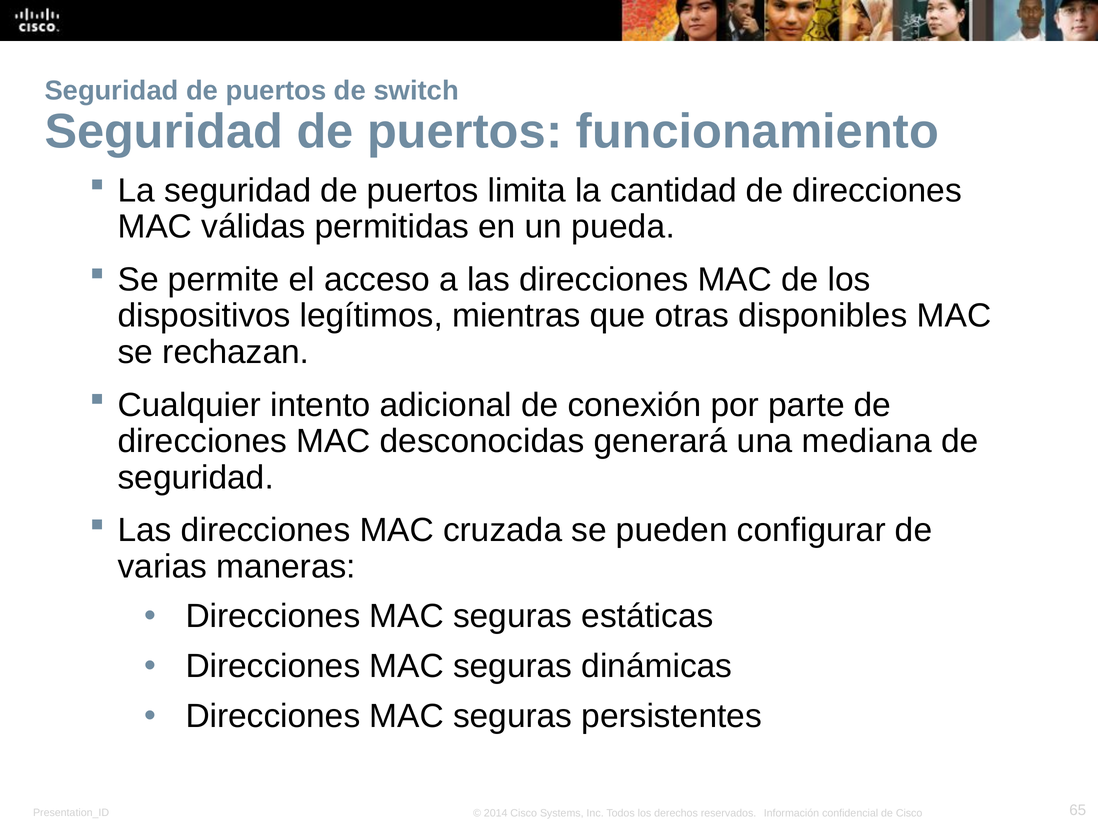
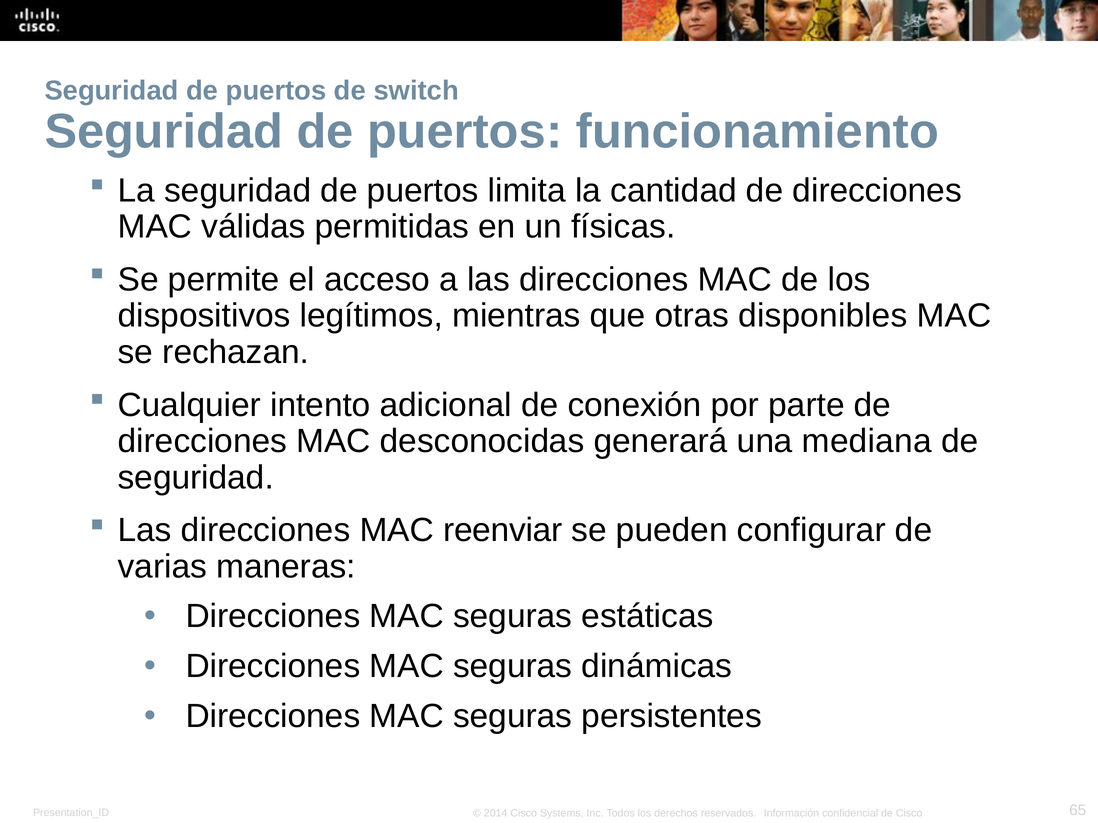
pueda: pueda -> físicas (623, 227)
cruzada: cruzada -> reenviar (503, 531)
